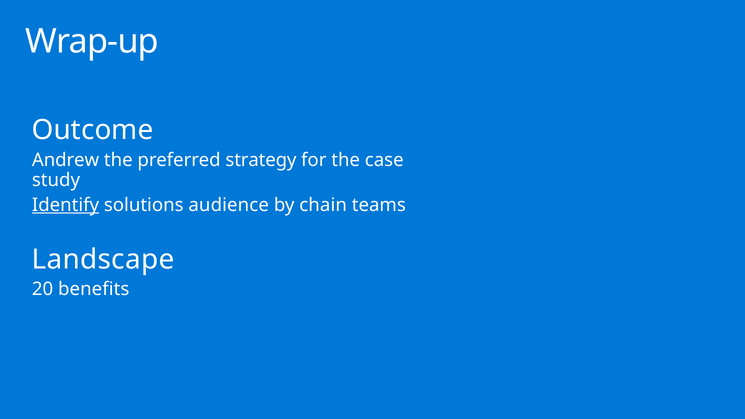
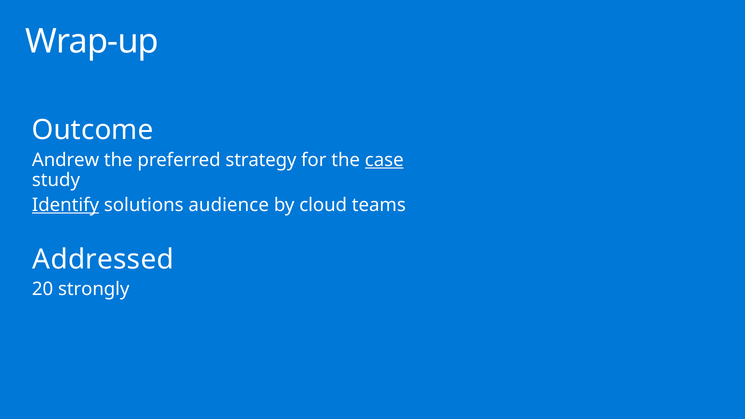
case underline: none -> present (384, 160)
chain: chain -> cloud (323, 205)
Landscape: Landscape -> Addressed (103, 259)
benefits: benefits -> strongly (94, 289)
